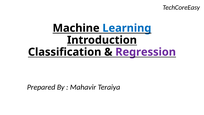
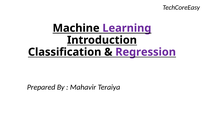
Learning colour: blue -> purple (127, 28)
